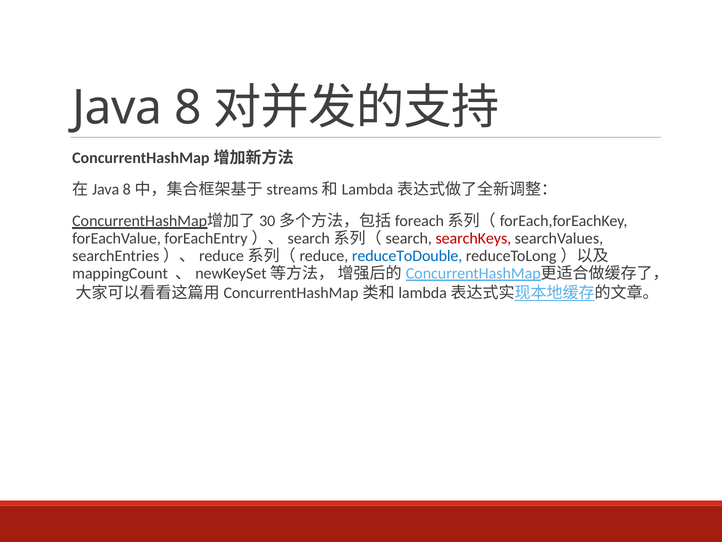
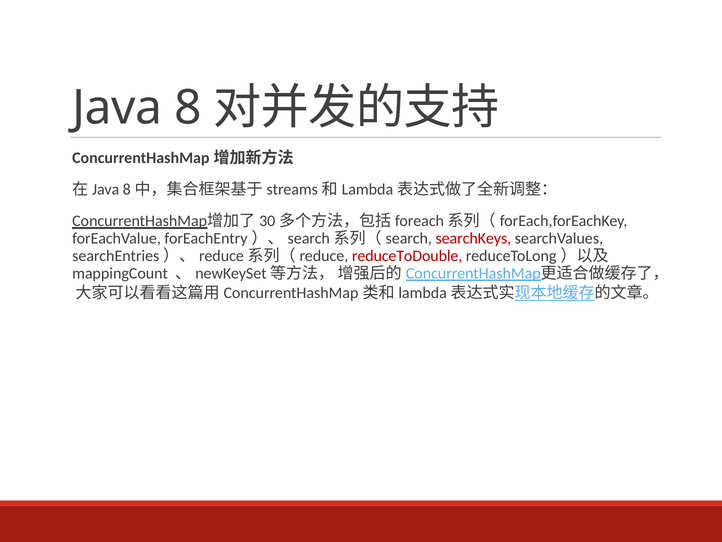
reduceToDouble colour: blue -> red (407, 255)
